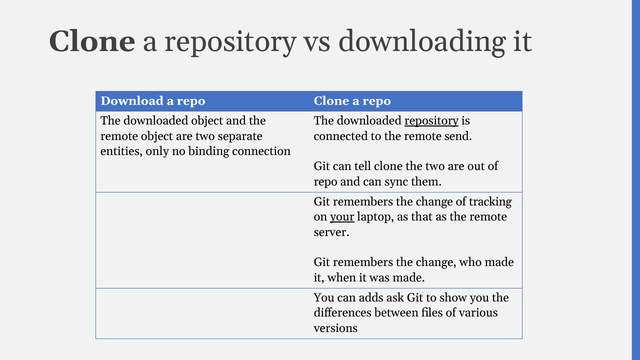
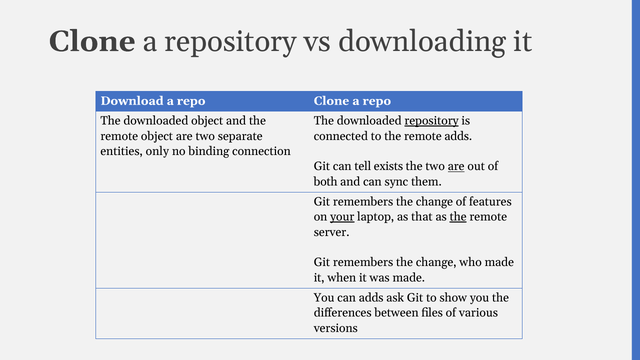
remote send: send -> adds (458, 136)
tell clone: clone -> exists (388, 166)
are underline: none -> present (456, 166)
repo: repo -> both (326, 182)
tracking: tracking -> features (490, 202)
the underline: none -> present (458, 217)
